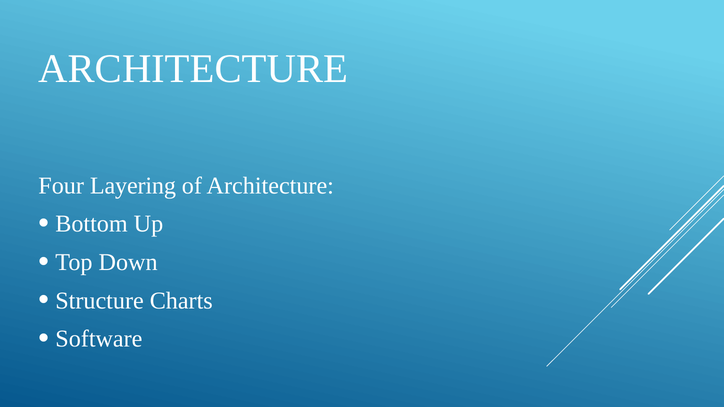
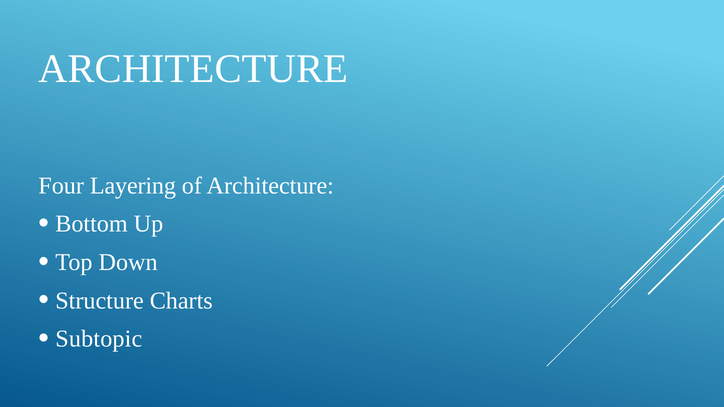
Software: Software -> Subtopic (99, 339)
